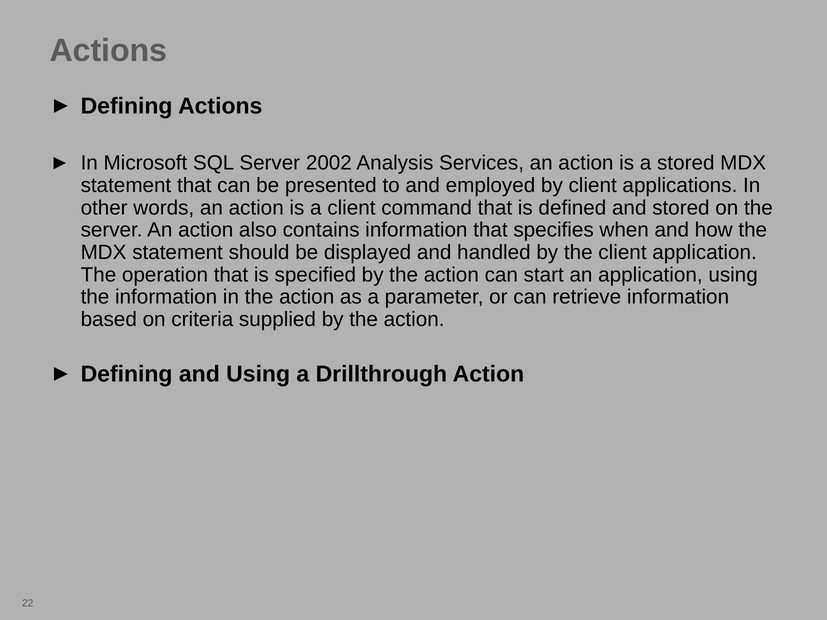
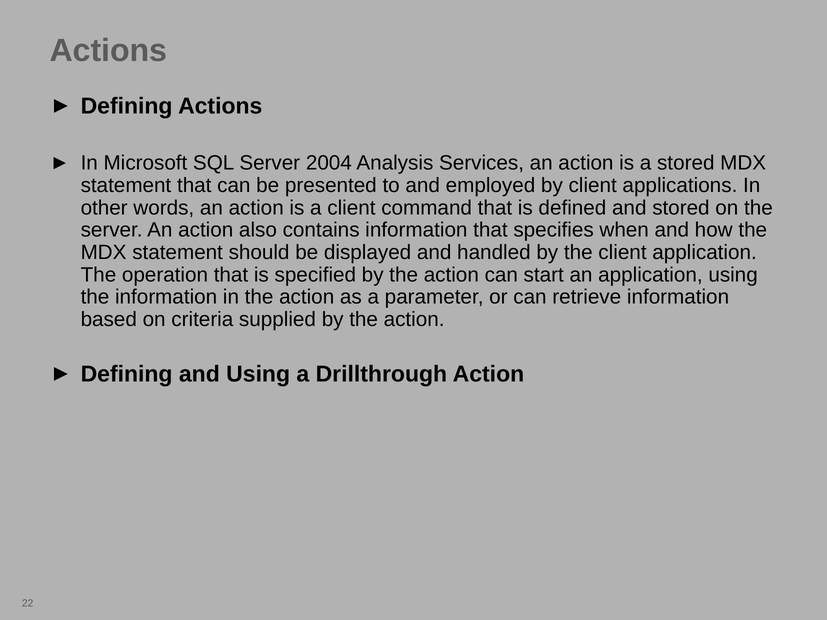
2002: 2002 -> 2004 (329, 163)
